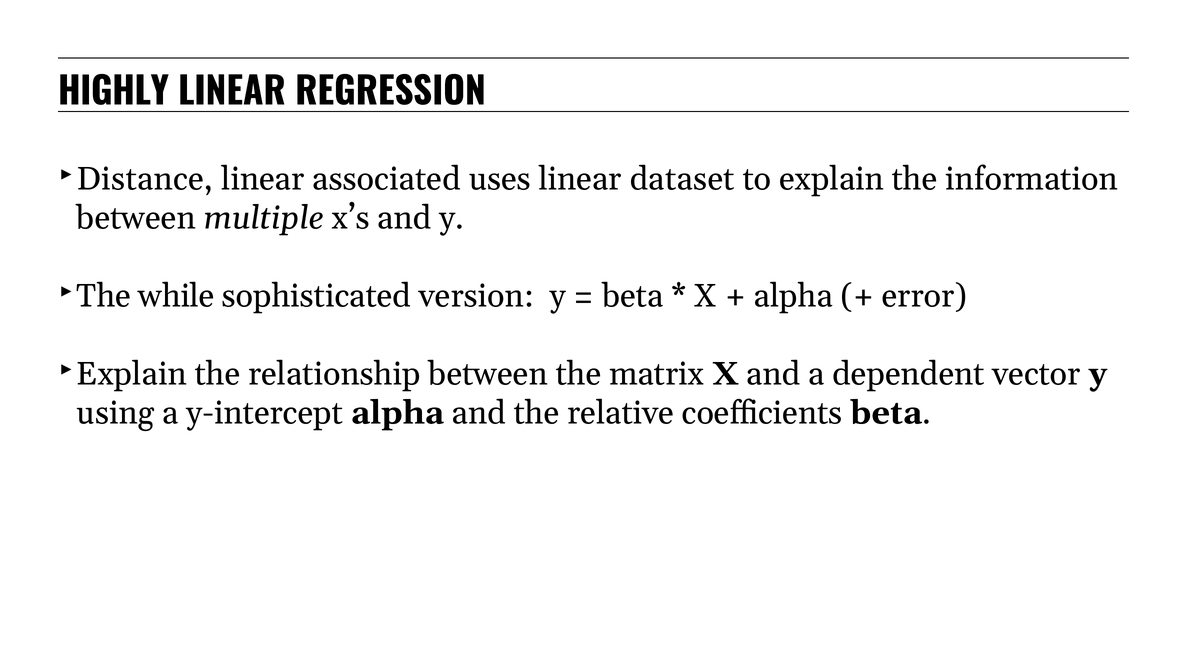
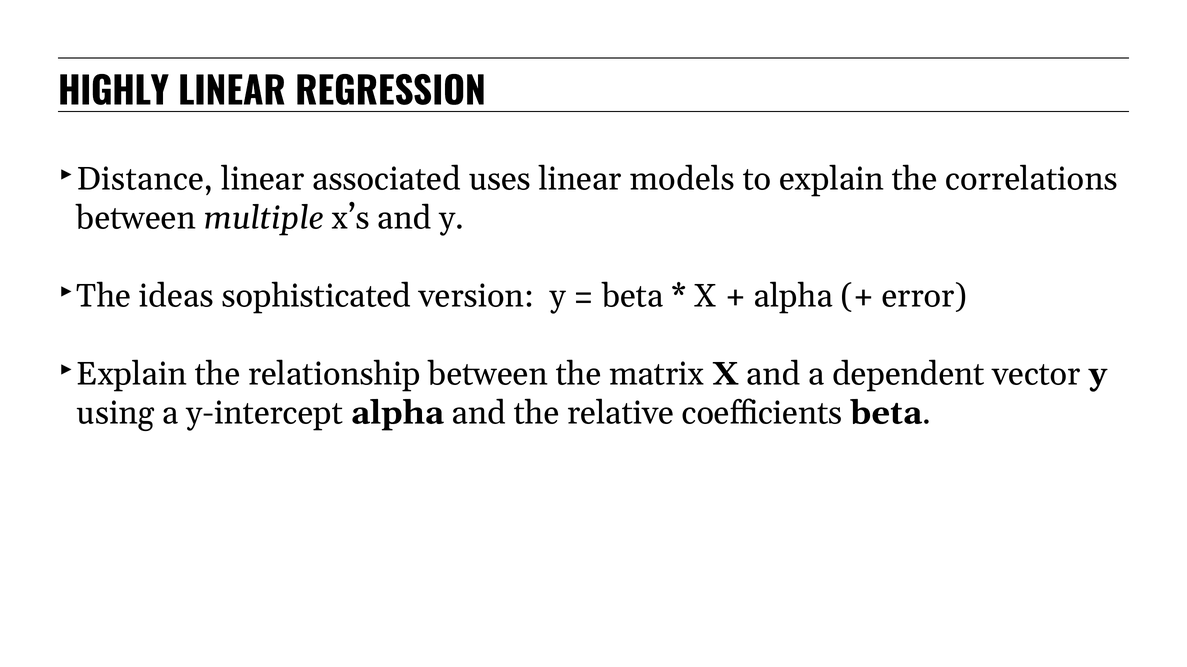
dataset: dataset -> models (682, 179)
information: information -> correlations (1032, 179)
while: while -> ideas (176, 296)
